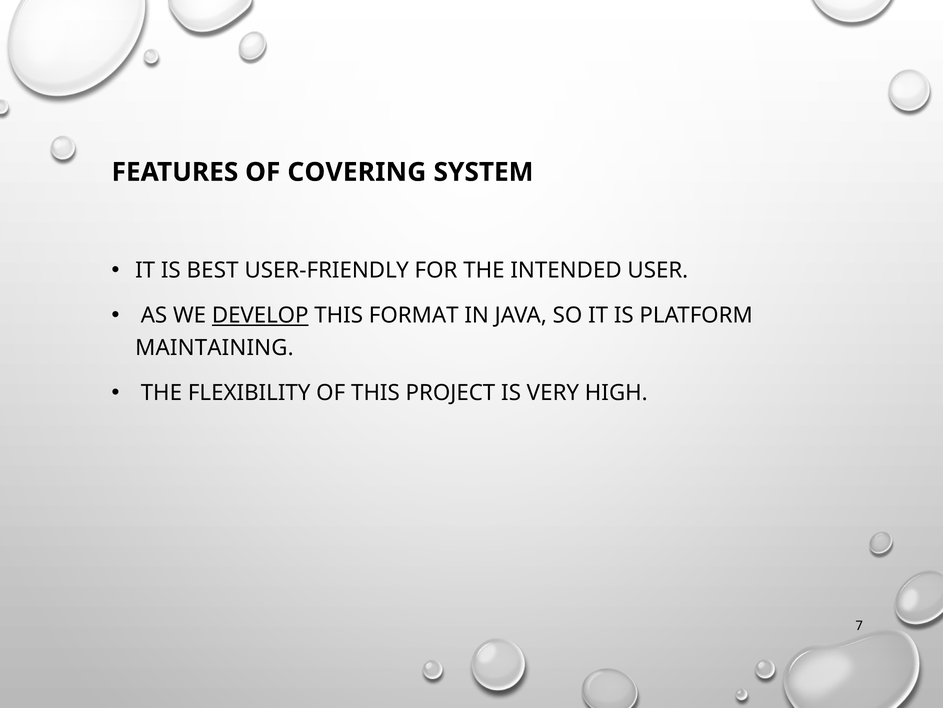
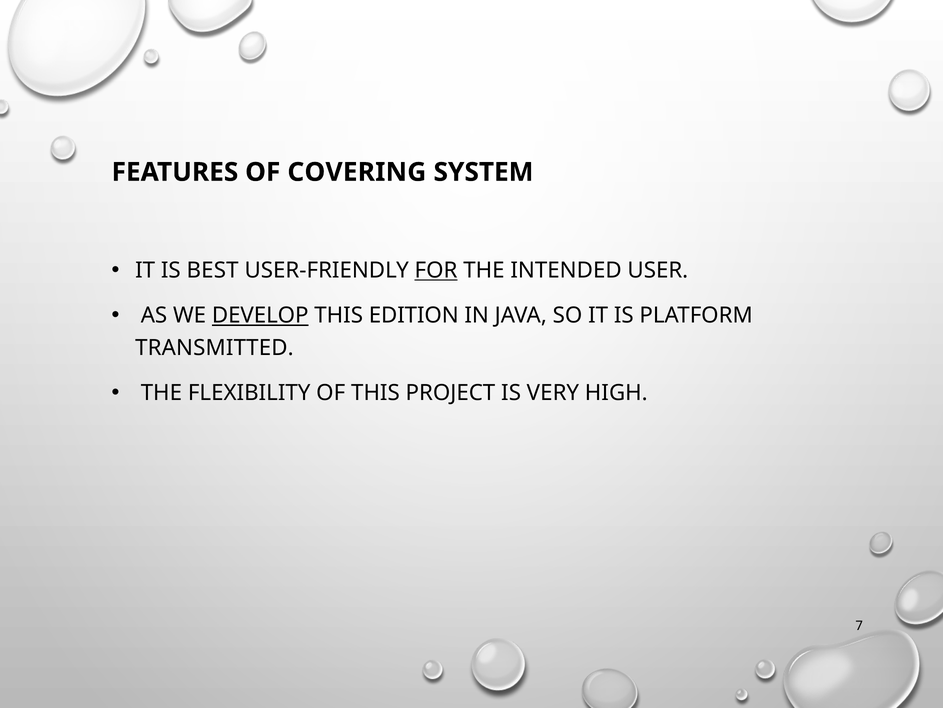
FOR underline: none -> present (436, 270)
FORMAT: FORMAT -> EDITION (414, 315)
MAINTAINING: MAINTAINING -> TRANSMITTED (214, 347)
